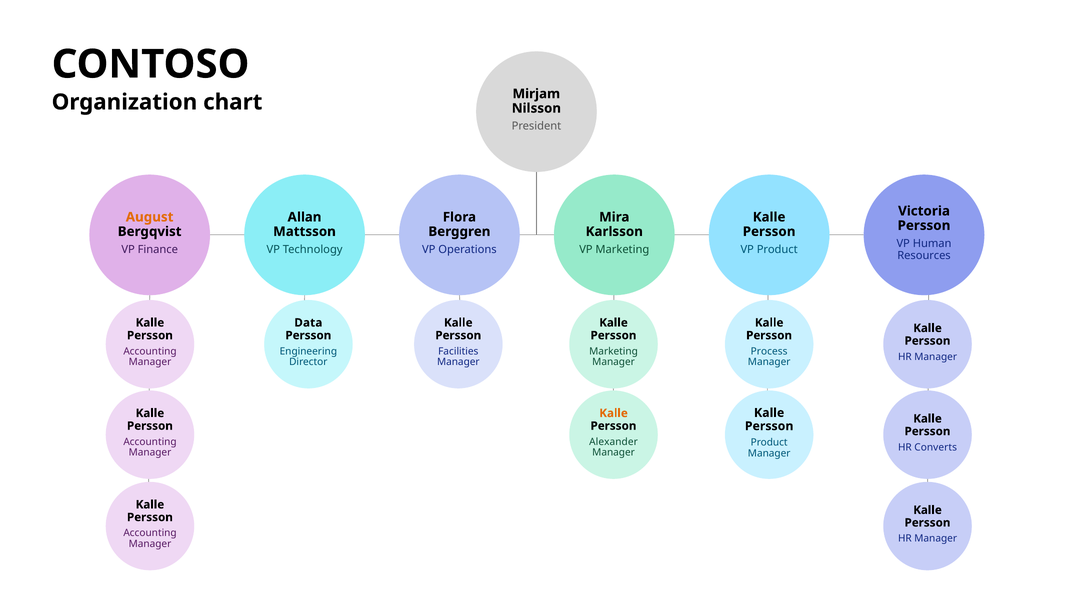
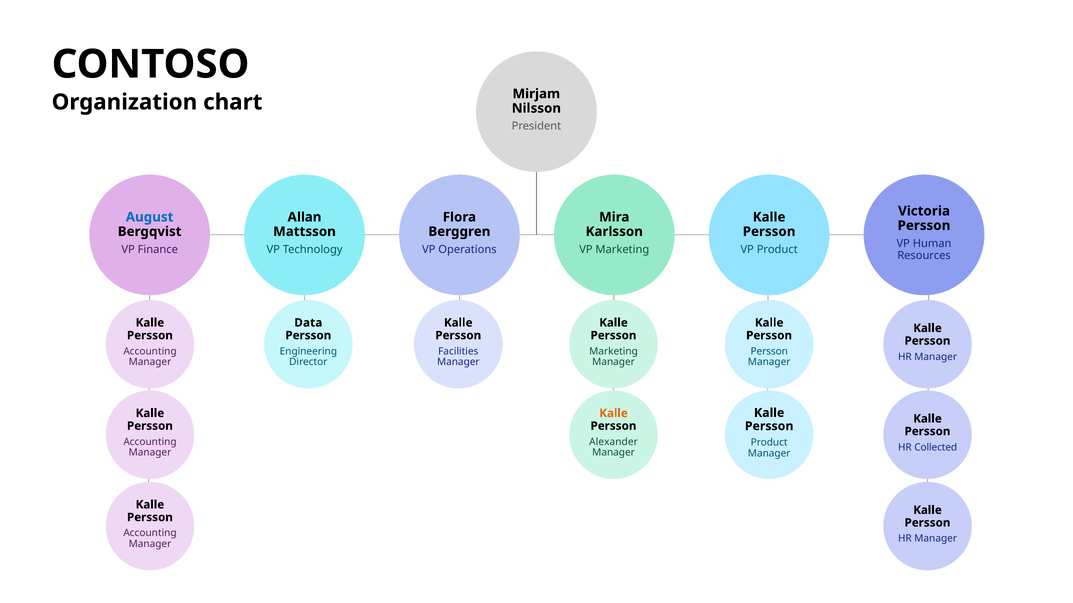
August colour: orange -> blue (150, 217)
Process: Process -> Persson (769, 352)
Converts: Converts -> Collected (936, 448)
